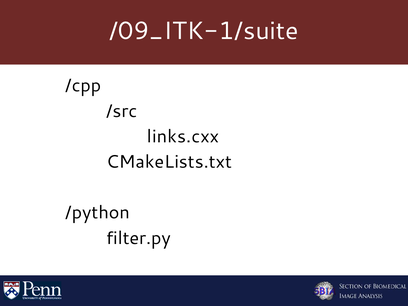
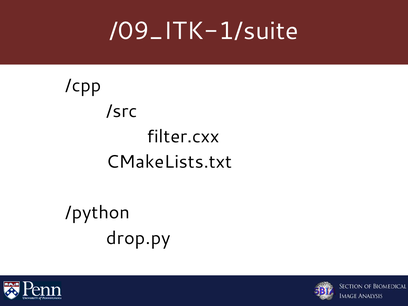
links.cxx: links.cxx -> filter.cxx (183, 136)
filter.py: filter.py -> drop.py (138, 238)
